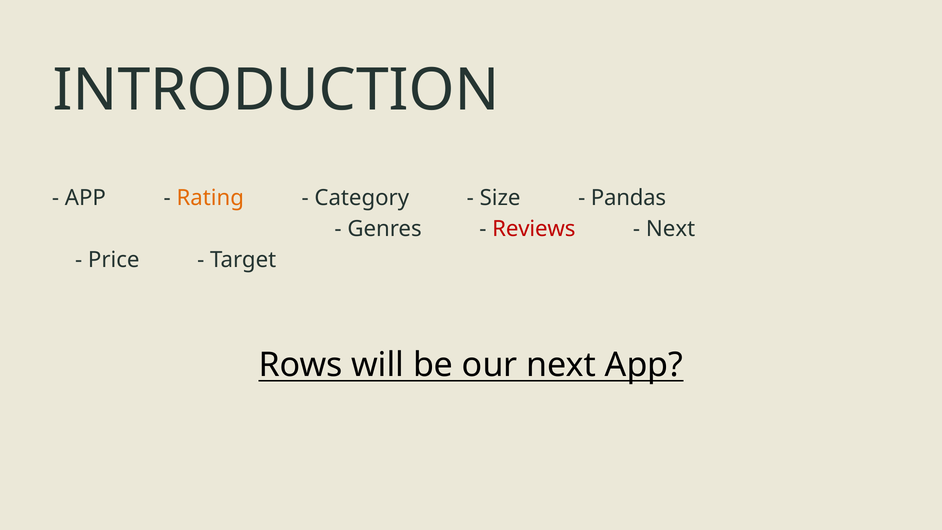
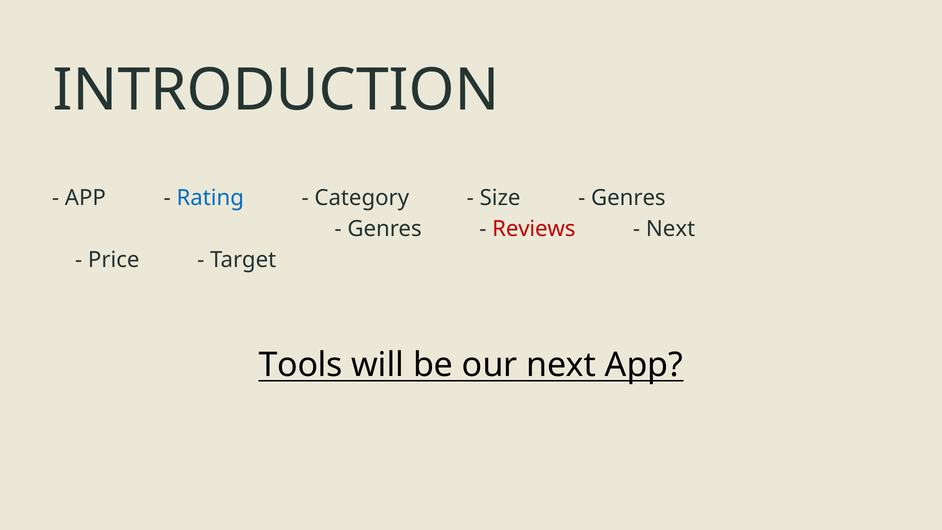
Rating colour: orange -> blue (210, 198)
Pandas: Pandas -> Genres (628, 198)
Rows: Rows -> Tools (301, 365)
